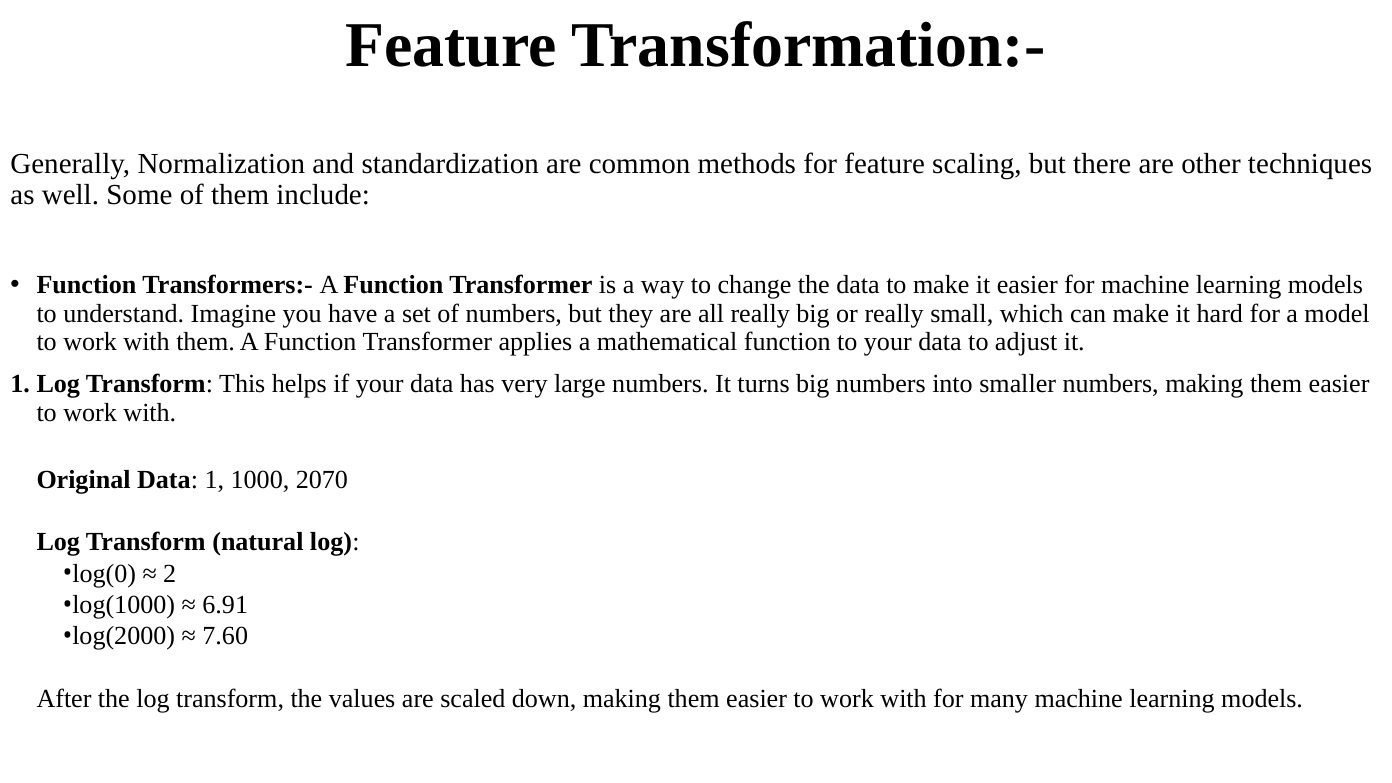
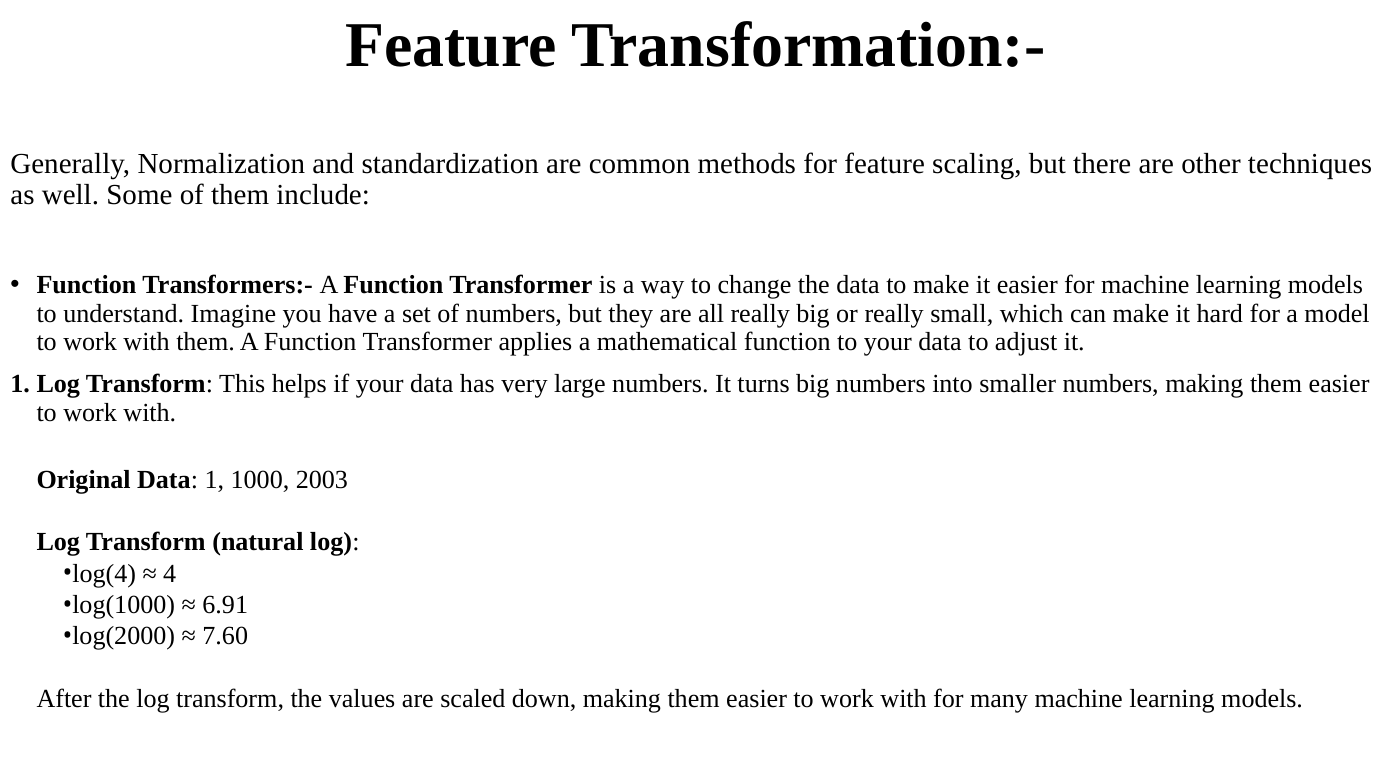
2070: 2070 -> 2003 (322, 480)
log(0: log(0 -> log(4 (104, 574)
2: 2 -> 4 (170, 574)
